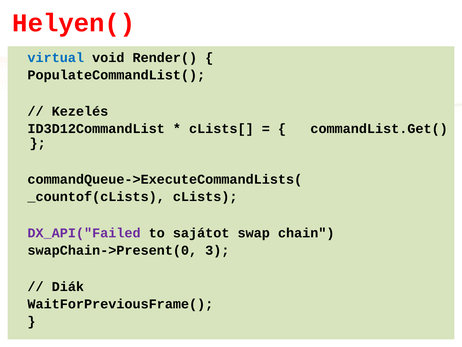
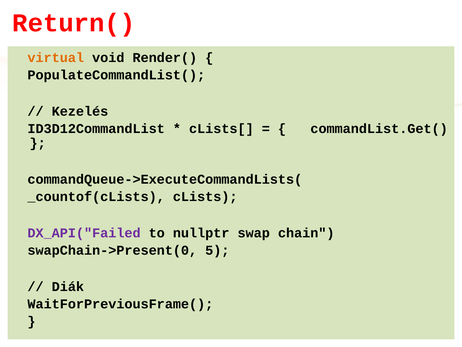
Helyen(: Helyen( -> Return( (74, 23)
virtual colour: blue -> orange (56, 58)
sajátot: sajátot -> nullptr (201, 233)
3: 3 -> 5 (217, 250)
